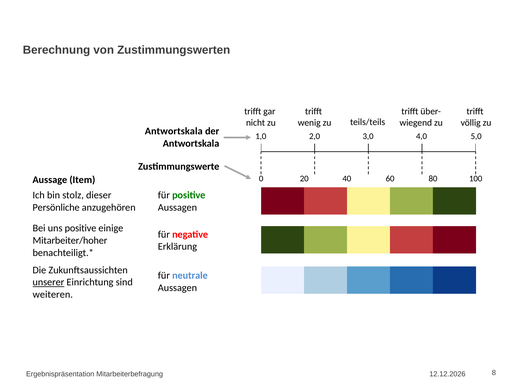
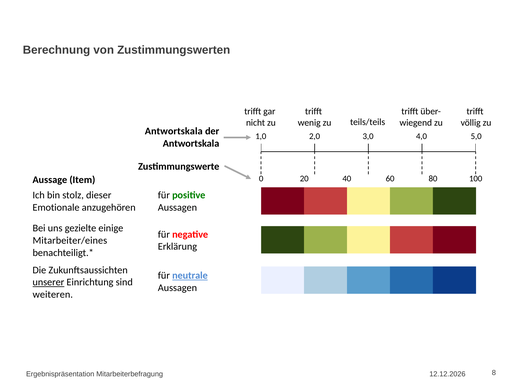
Persönliche: Persönliche -> Emotionale (56, 207)
uns positive: positive -> gezielte (80, 228)
Mitarbeiter/hoher: Mitarbeiter/hoher -> Mitarbeiter/eines (70, 240)
neutrale underline: none -> present (190, 275)
